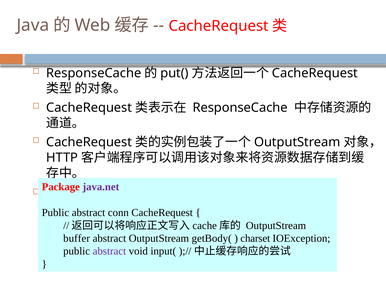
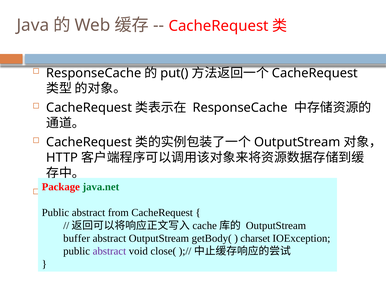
java.net colour: purple -> green (101, 187)
conn: conn -> from (118, 213)
input(: input( -> close( (163, 252)
